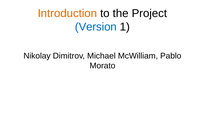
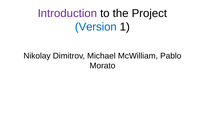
Introduction colour: orange -> purple (67, 13)
